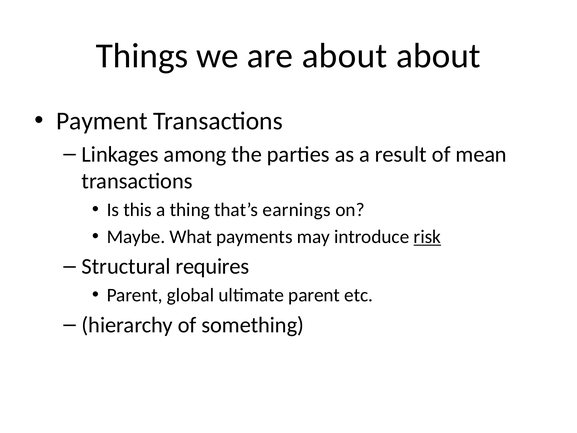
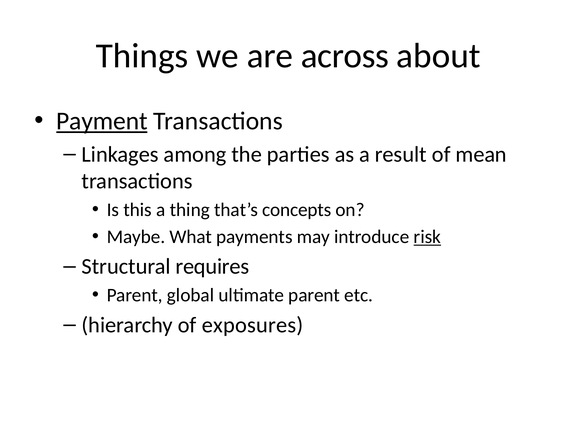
are about: about -> across (345, 56)
Payment underline: none -> present (102, 121)
earnings: earnings -> concepts (297, 210)
something: something -> exposures (253, 325)
